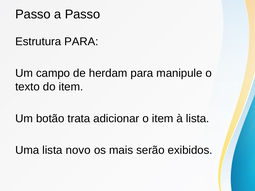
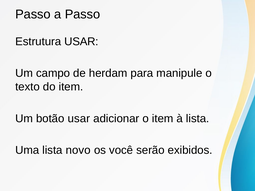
Estrutura PARA: PARA -> USAR (81, 42)
botão trata: trata -> usar (79, 119)
mais: mais -> você (121, 150)
